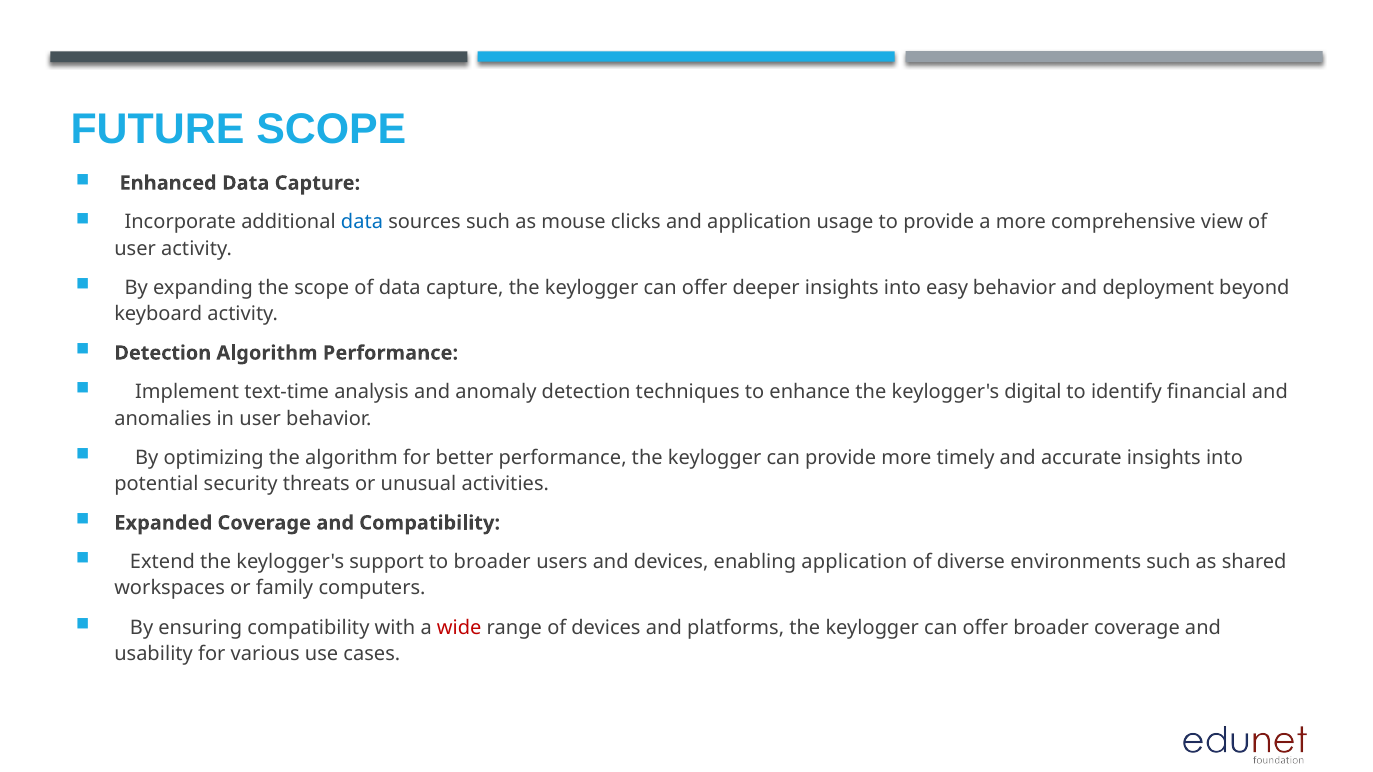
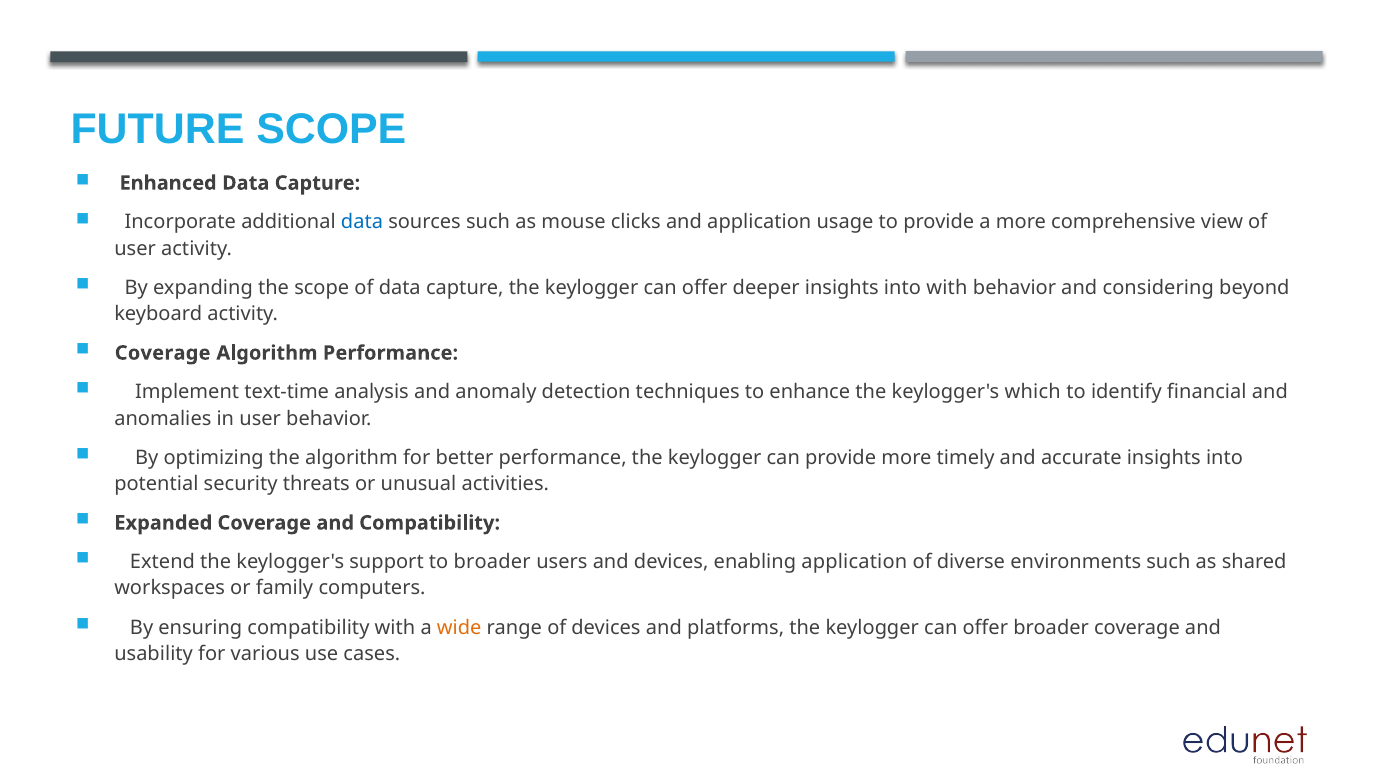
into easy: easy -> with (947, 288)
deployment: deployment -> considering (1158, 288)
Detection: Detection -> Coverage (163, 353)
digital: digital -> which (1033, 392)
wide colour: red -> orange (459, 628)
